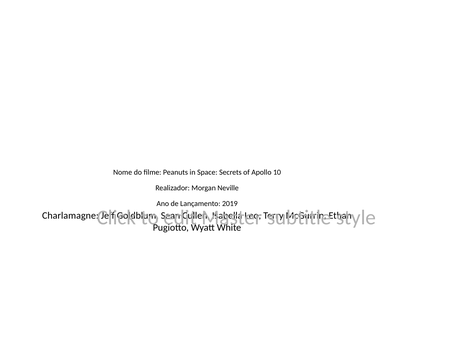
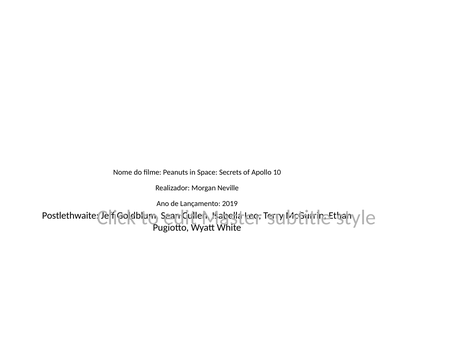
Charlamagne: Charlamagne -> Postlethwaite (70, 216)
